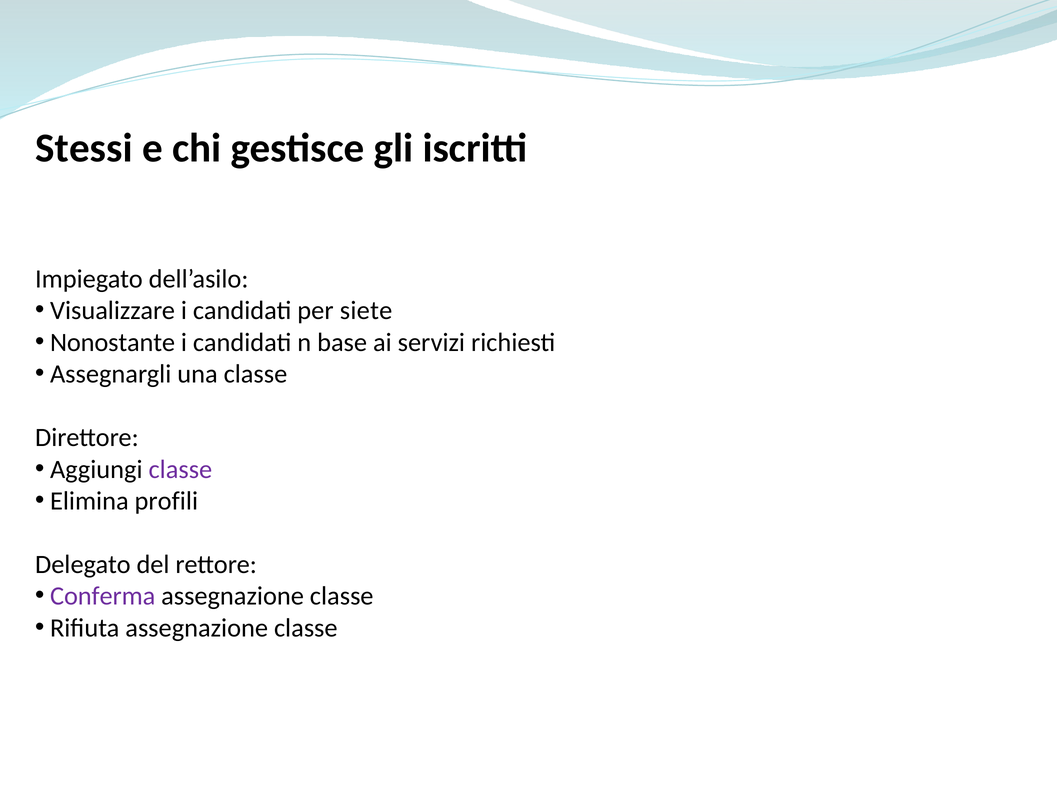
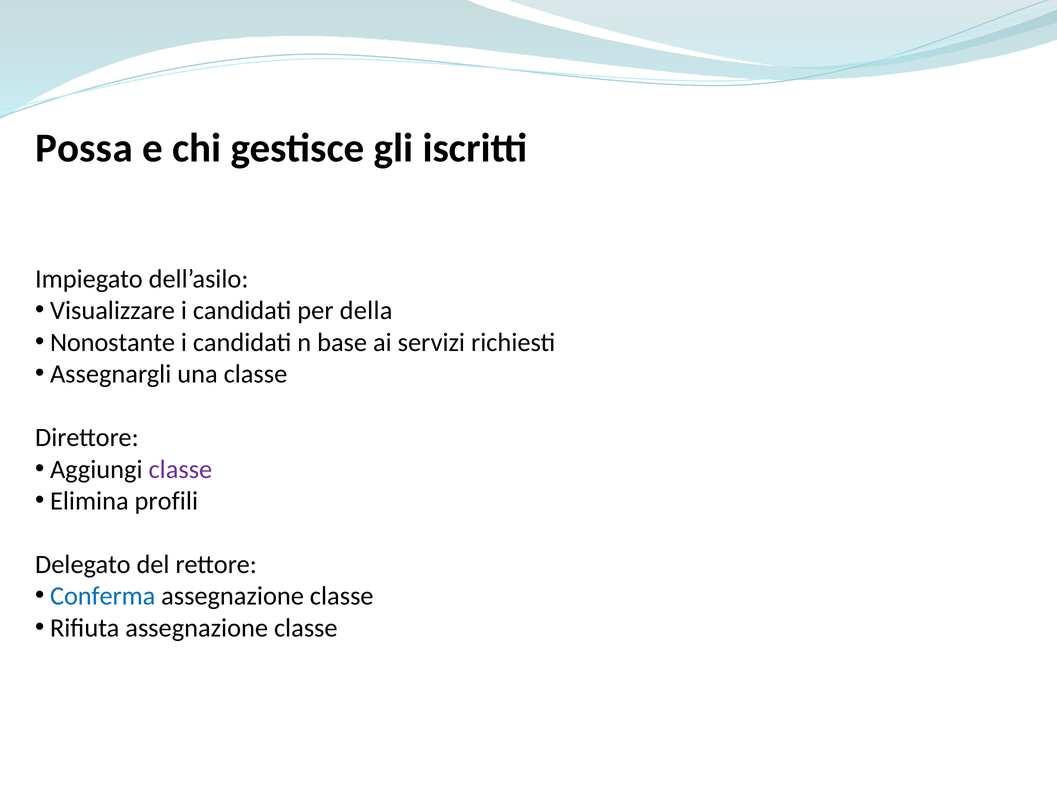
Stessi: Stessi -> Possa (84, 148)
siete: siete -> della (366, 311)
Conferma colour: purple -> blue (103, 596)
